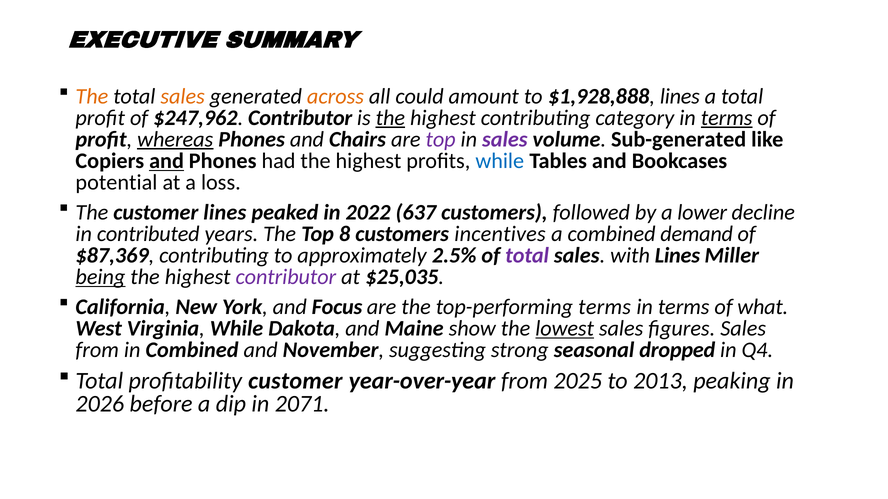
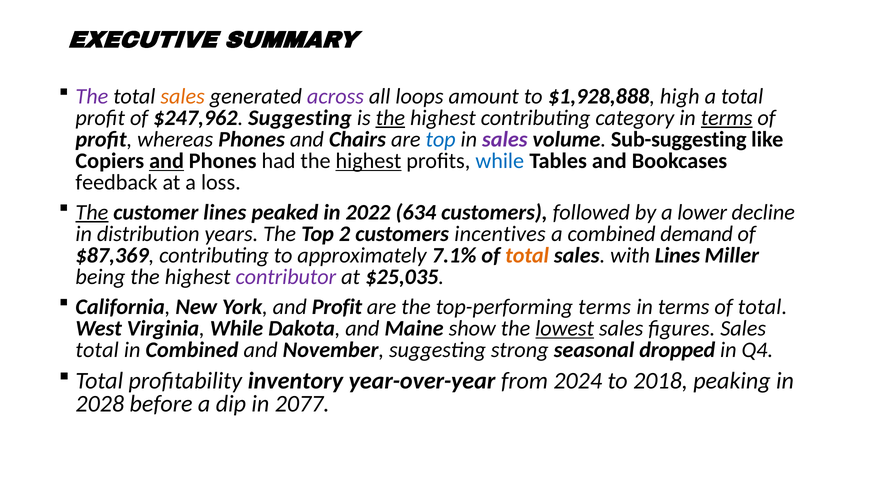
The colour: orange -> purple (92, 96)
across colour: orange -> purple (335, 96)
could: could -> loops (419, 96)
$1,928,888 lines: lines -> high (680, 96)
$247,962 Contributor: Contributor -> Suggesting (300, 118)
whereas underline: present -> none (175, 140)
top colour: purple -> blue (441, 140)
Sub-generated: Sub-generated -> Sub-suggesting (679, 140)
highest underline: none -> present (368, 161)
potential: potential -> feedback (116, 183)
The underline: none -> present (92, 213)
637: 637 -> 634 (416, 213)
contributed: contributed -> distribution (148, 234)
8: 8 -> 2 (345, 234)
2.5%: 2.5% -> 7.1% (454, 256)
total colour: purple -> orange (527, 256)
being underline: present -> none (100, 277)
and Focus: Focus -> Profit (337, 307)
terms of what: what -> total (763, 307)
from: from -> total (97, 350)
profitability customer: customer -> inventory (295, 381)
2025: 2025 -> 2024 (578, 381)
2013: 2013 -> 2018 (660, 381)
2026: 2026 -> 2028 (100, 404)
2071: 2071 -> 2077 (302, 404)
